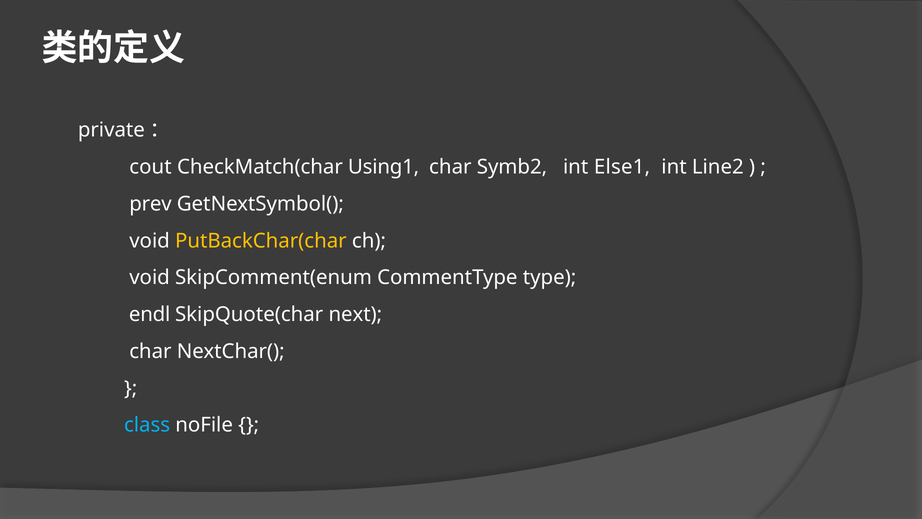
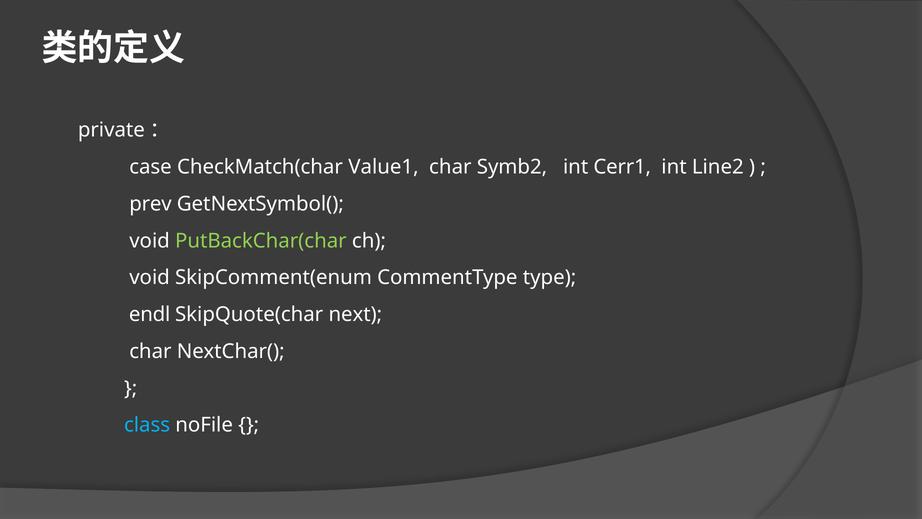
cout: cout -> case (151, 167)
Using1: Using1 -> Value1 (383, 167)
Else1: Else1 -> Cerr1 (622, 167)
PutBackChar(char colour: yellow -> light green (261, 241)
